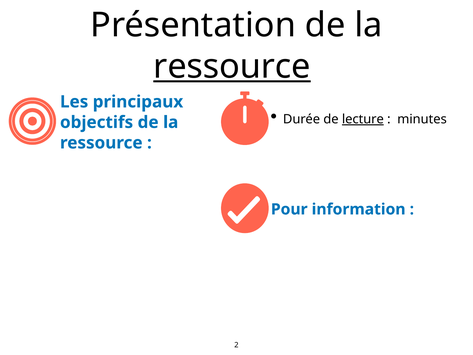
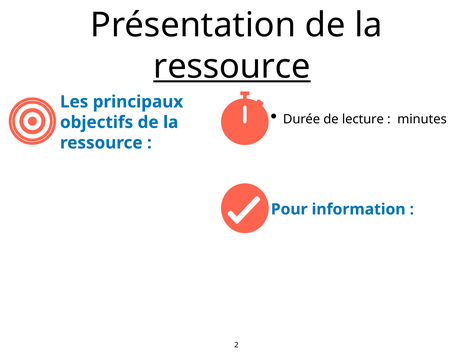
lecture underline: present -> none (363, 119)
